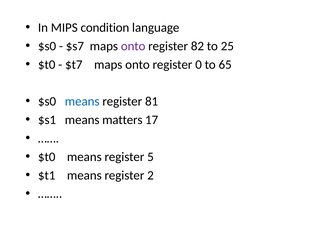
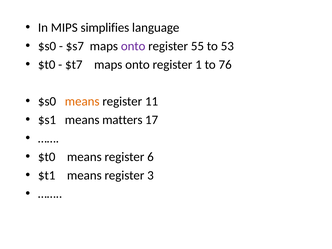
condition: condition -> simplifies (105, 28)
82: 82 -> 55 (197, 46)
25: 25 -> 53 (227, 46)
0: 0 -> 1 (199, 65)
65: 65 -> 76 (225, 65)
means colour: blue -> orange (82, 101)
81: 81 -> 11 (152, 101)
5: 5 -> 6 (150, 157)
2: 2 -> 3 (150, 175)
